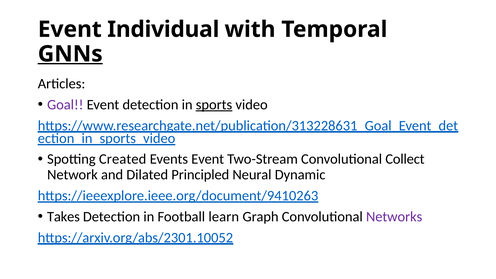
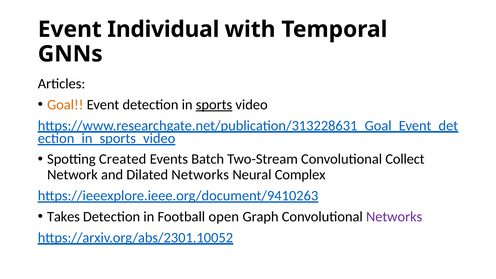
GNNs underline: present -> none (70, 54)
Goal colour: purple -> orange (65, 105)
Events Event: Event -> Batch (208, 159)
Dilated Principled: Principled -> Networks (200, 175)
Dynamic: Dynamic -> Complex (300, 175)
learn: learn -> open (224, 217)
